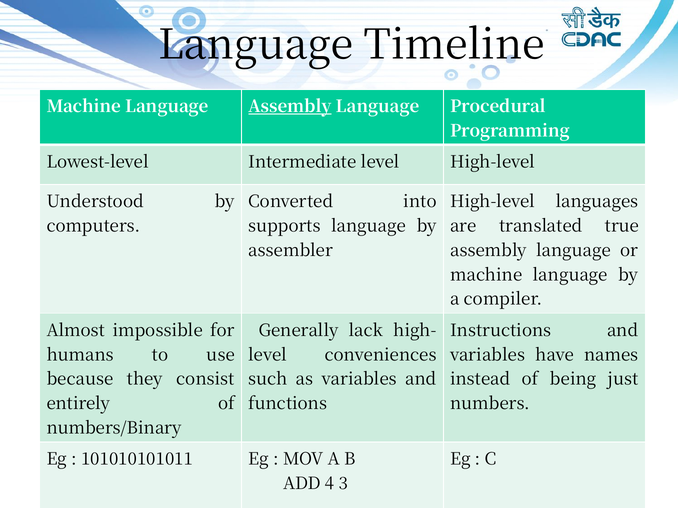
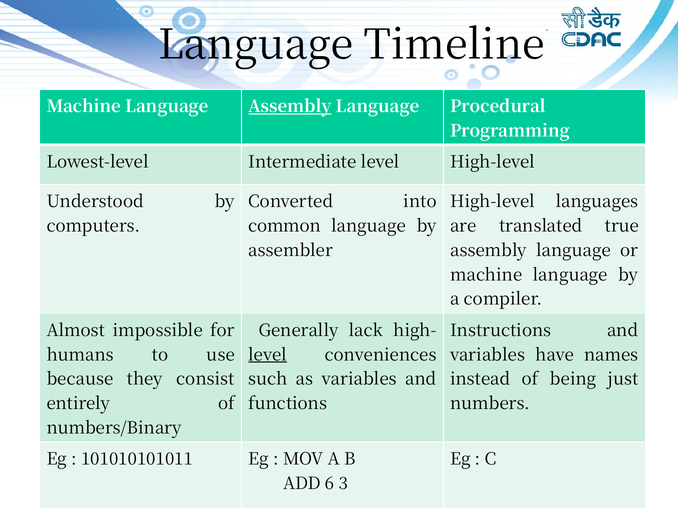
supports: supports -> common (285, 227)
level underline: none -> present (268, 355)
4: 4 -> 6 (330, 484)
